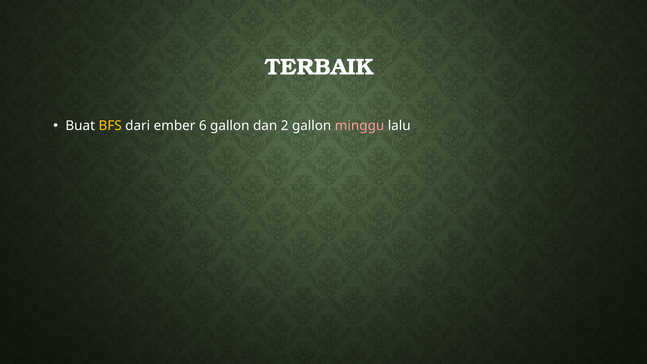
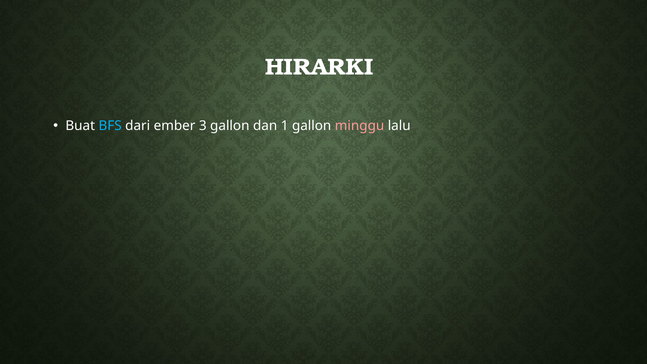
TERBAIK: TERBAIK -> HIRARKI (319, 67)
BFS colour: yellow -> light blue (110, 126)
6: 6 -> 3 (203, 126)
2: 2 -> 1 (285, 126)
